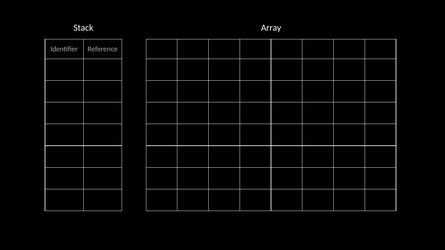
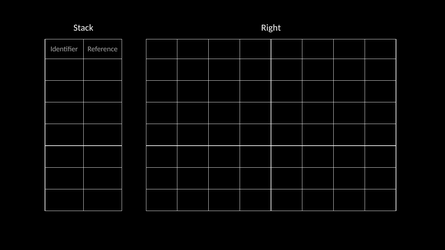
Array: Array -> Right (271, 28)
